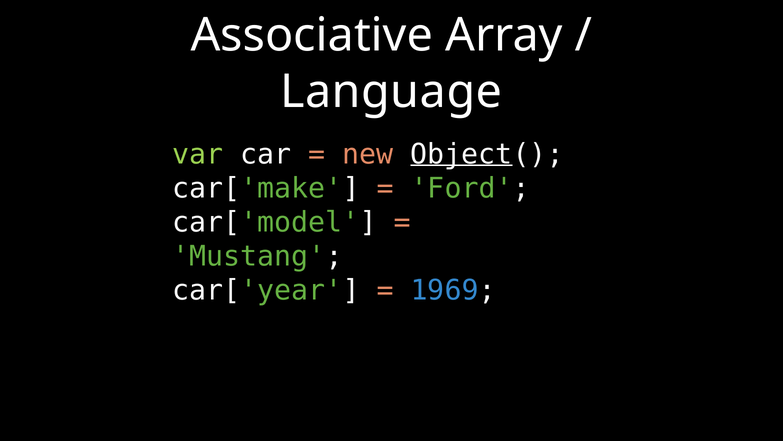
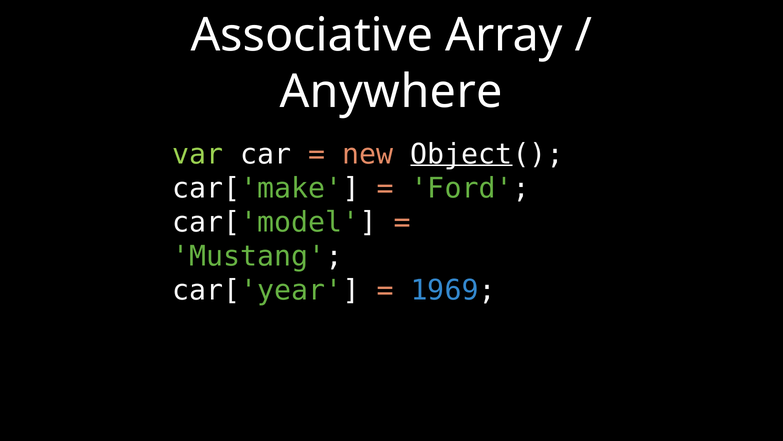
Language: Language -> Anywhere (391, 92)
